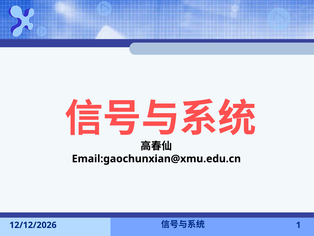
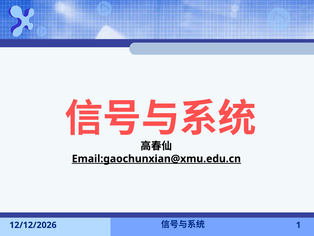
Email:gaochunxian@xmu.edu.cn underline: none -> present (156, 158)
